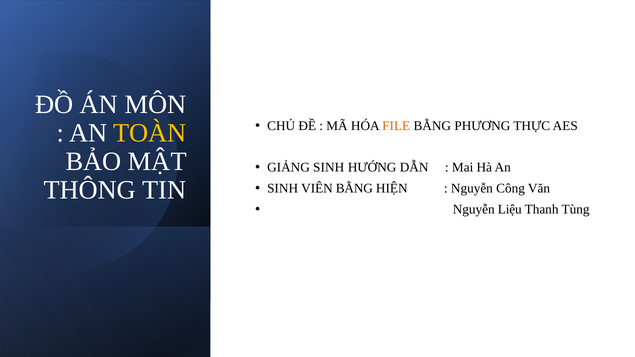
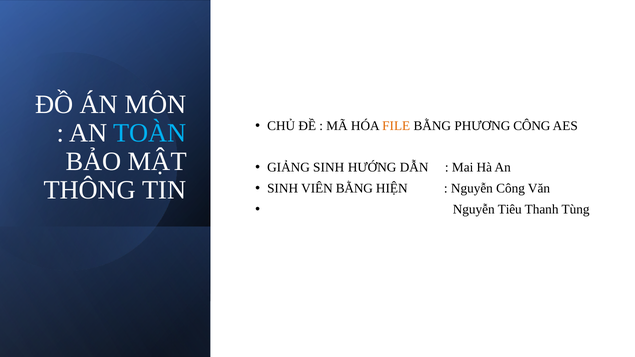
PHƯƠNG THỰC: THỰC -> CÔNG (532, 126)
TOÀN colour: yellow -> light blue (150, 133)
Liệu: Liệu -> Tiêu (510, 210)
